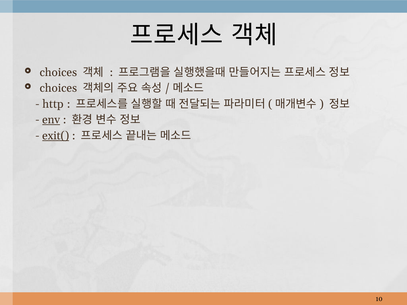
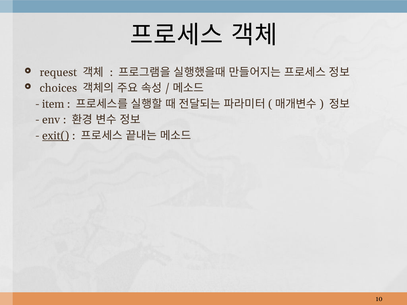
choices: choices -> request (58, 72)
http: http -> item (53, 104)
env underline: present -> none (51, 120)
